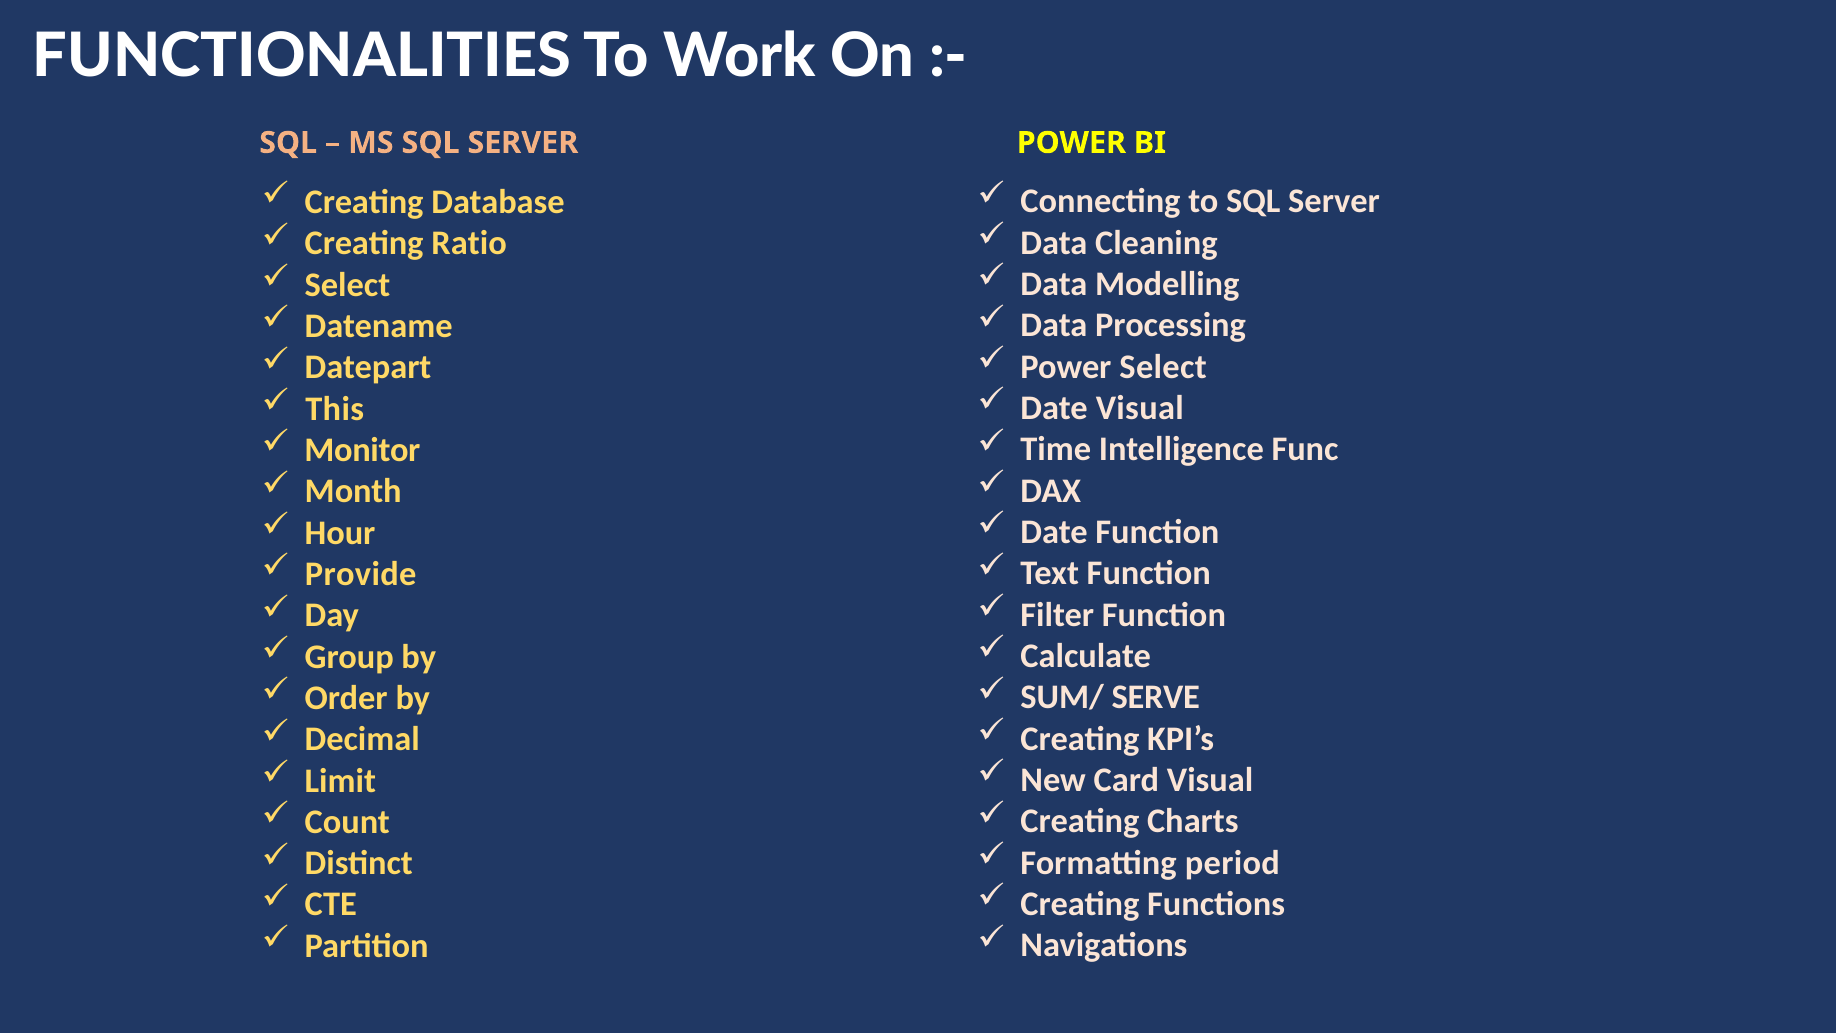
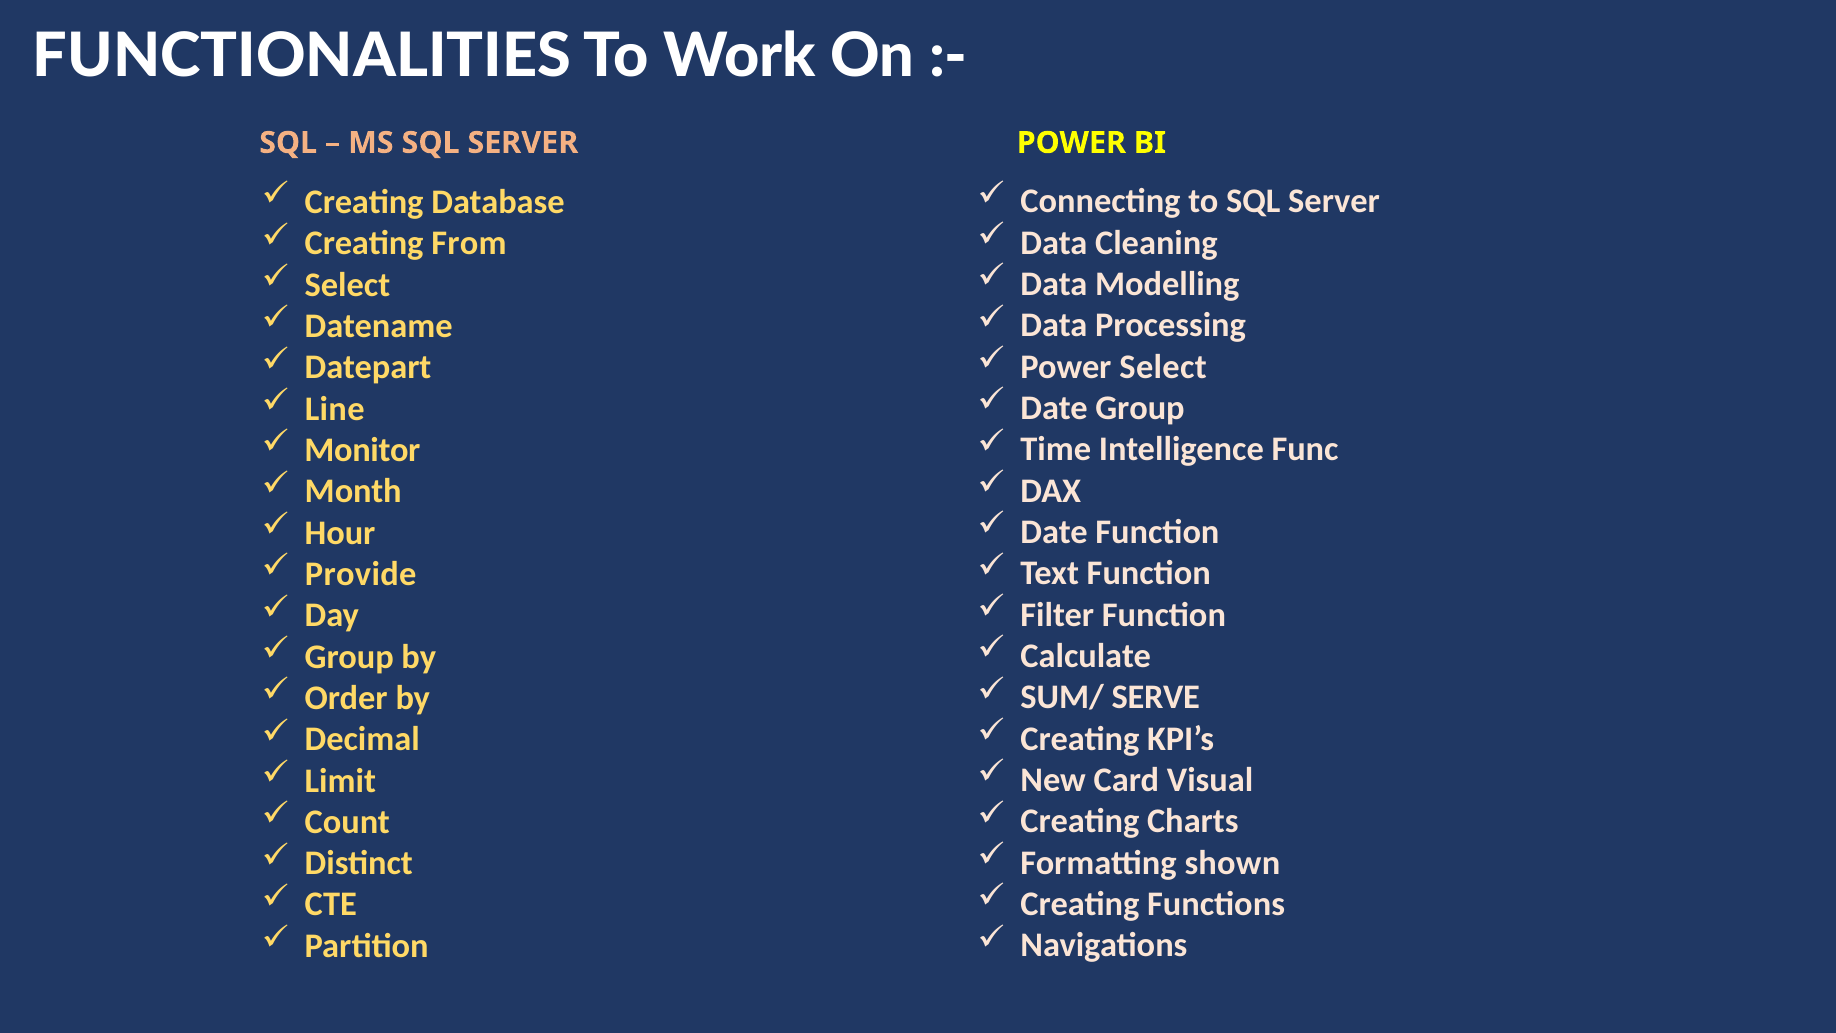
Ratio: Ratio -> From (469, 243)
Date Visual: Visual -> Group (1140, 408)
This: This -> Line (335, 409)
period: period -> shown (1232, 863)
